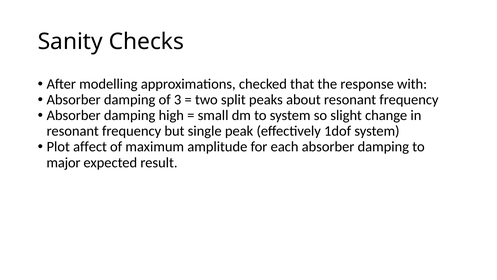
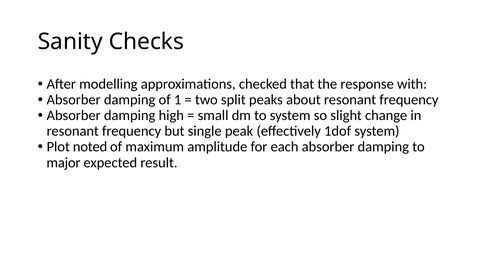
3: 3 -> 1 (178, 100)
affect: affect -> noted (90, 147)
